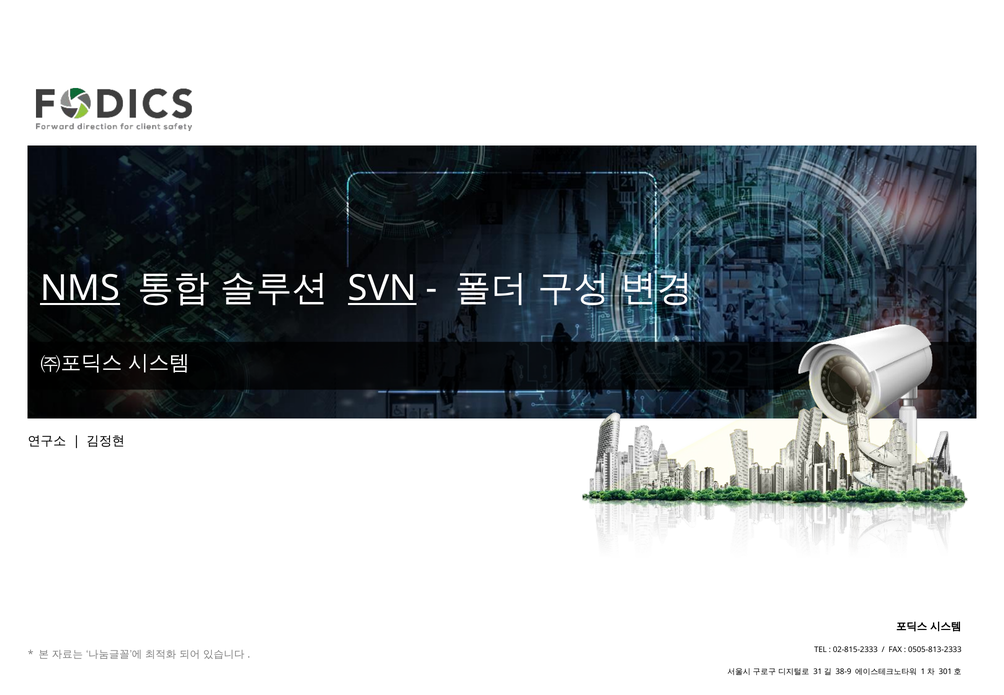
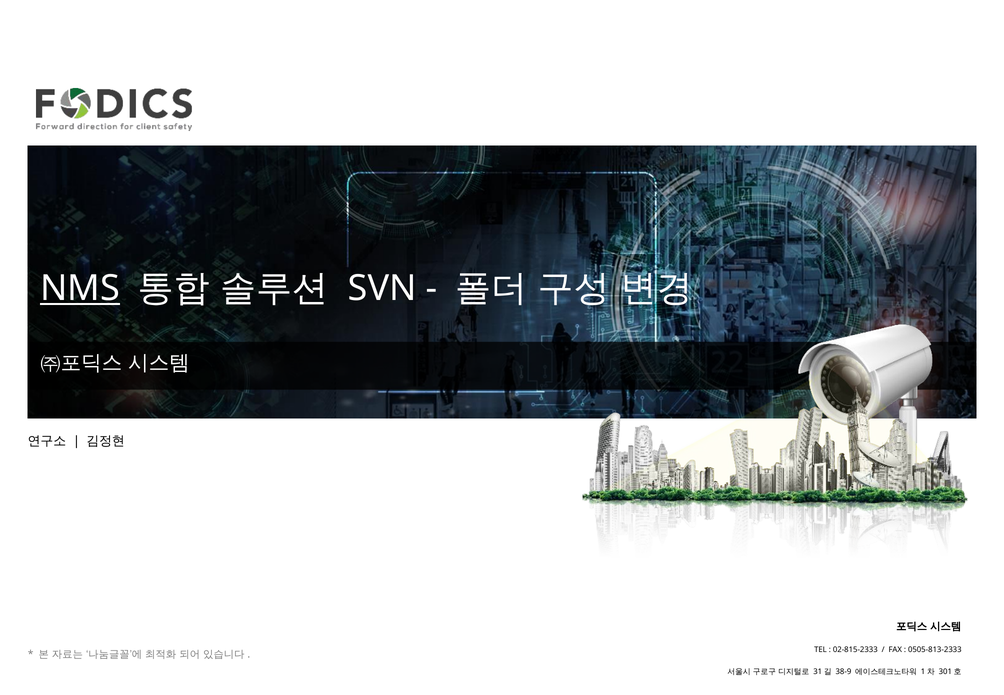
SVN underline: present -> none (382, 289)
